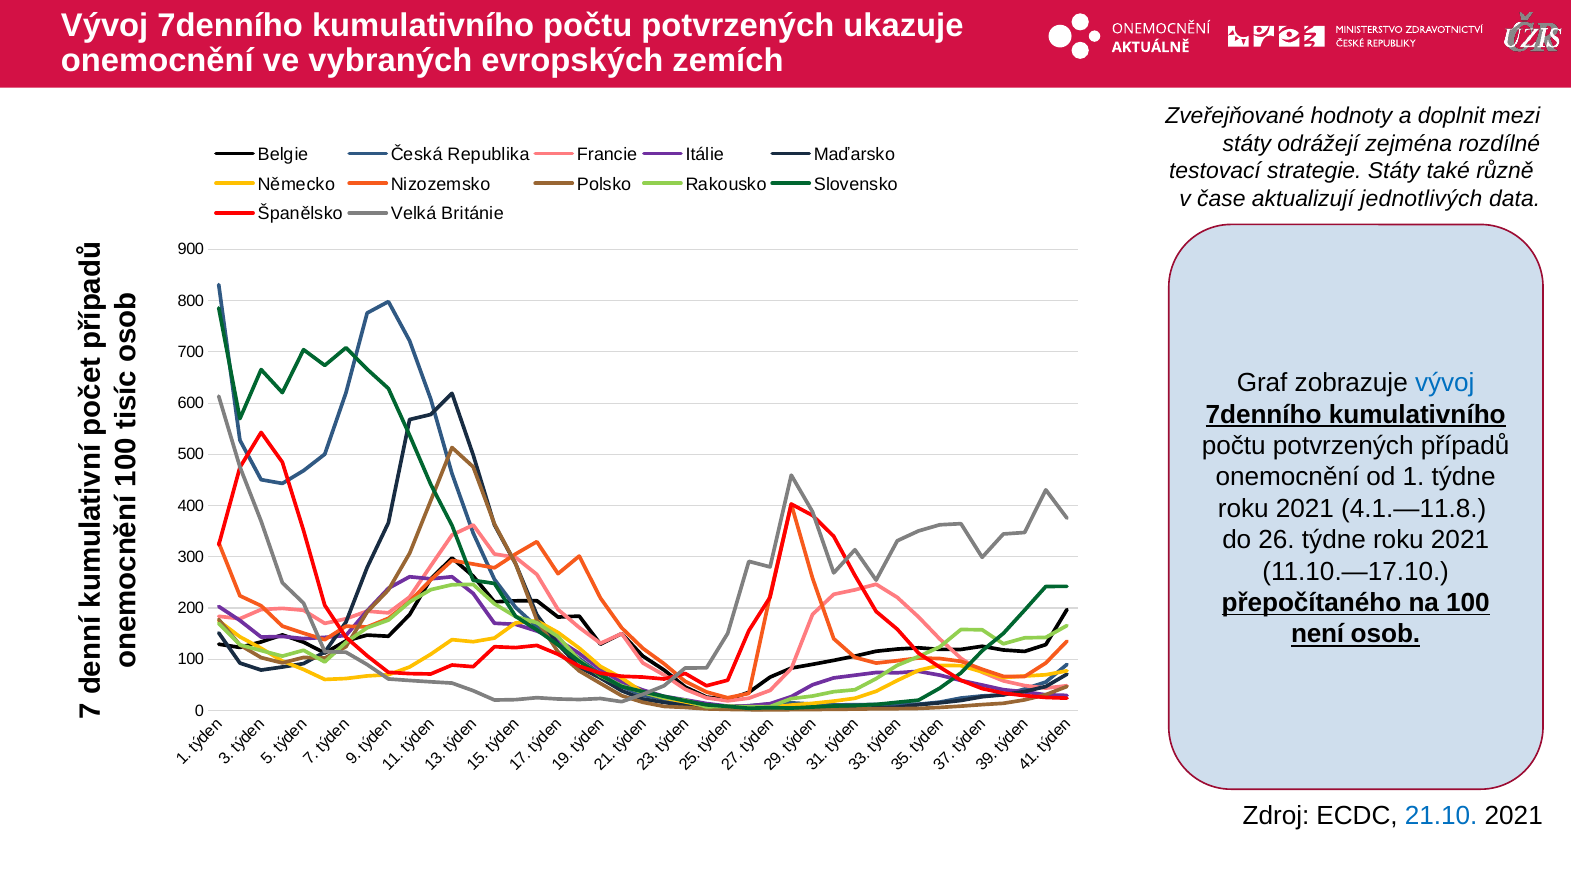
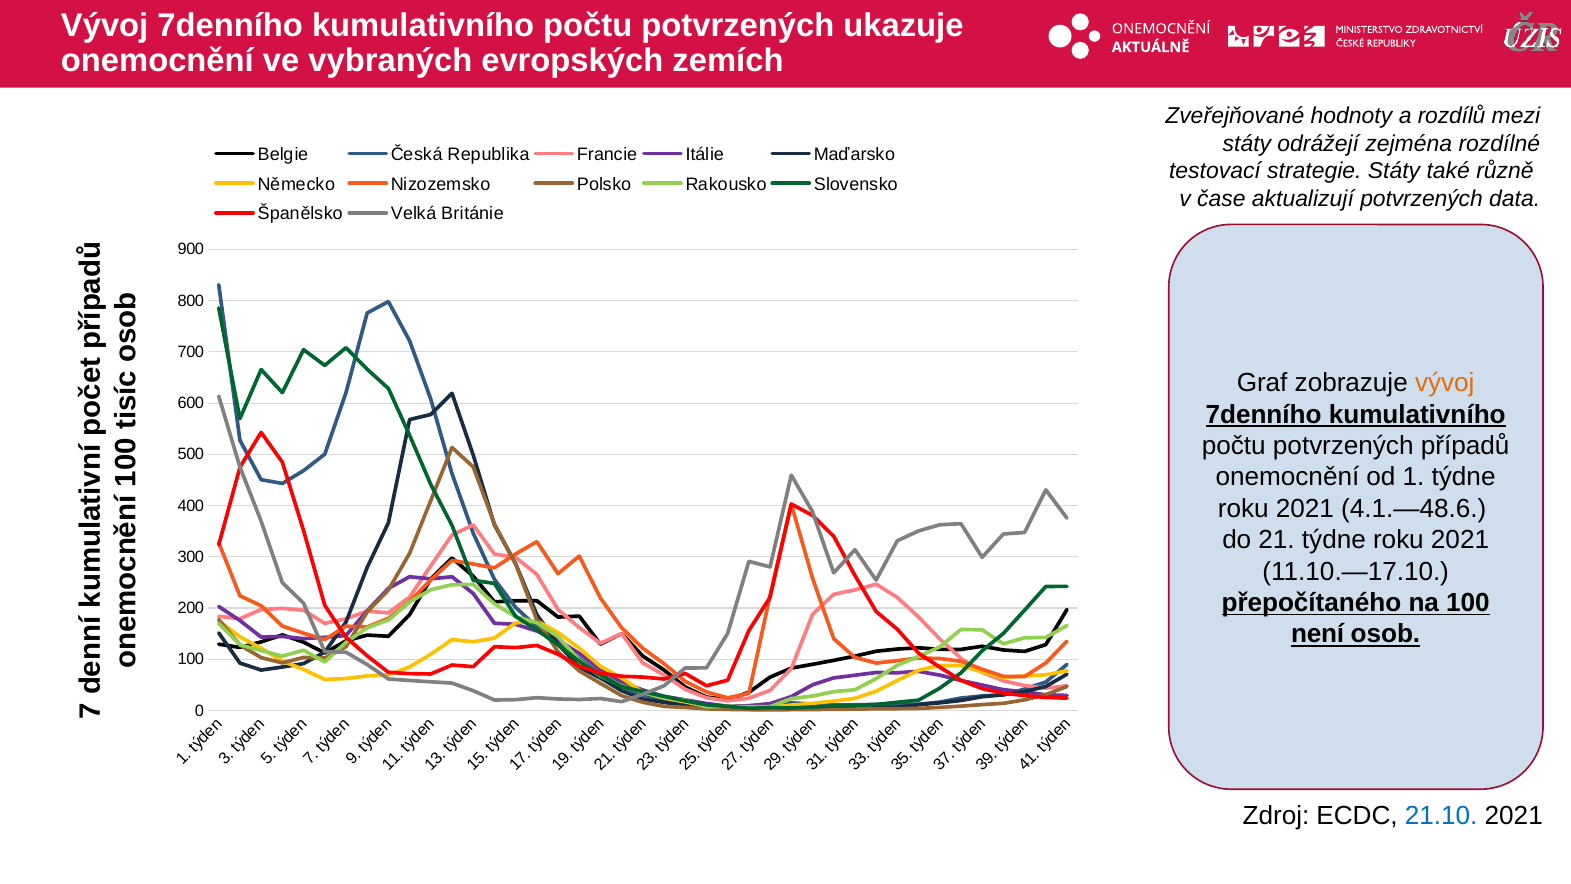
doplnit: doplnit -> rozdílů (1452, 116)
aktualizují jednotlivých: jednotlivých -> potvrzených (1422, 199)
vývoj colour: blue -> orange (1445, 383)
4.1.—11.8: 4.1.—11.8 -> 4.1.—48.6 (1414, 508)
26: 26 -> 21 (1277, 540)
